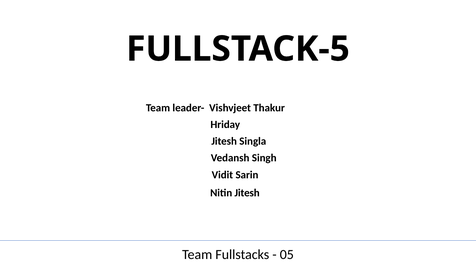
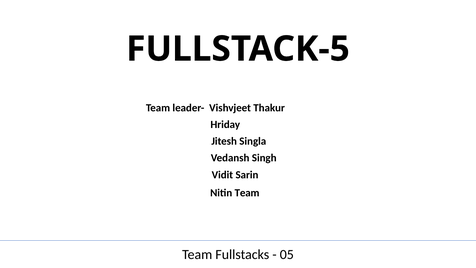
Nitin Jitesh: Jitesh -> Team (247, 193)
